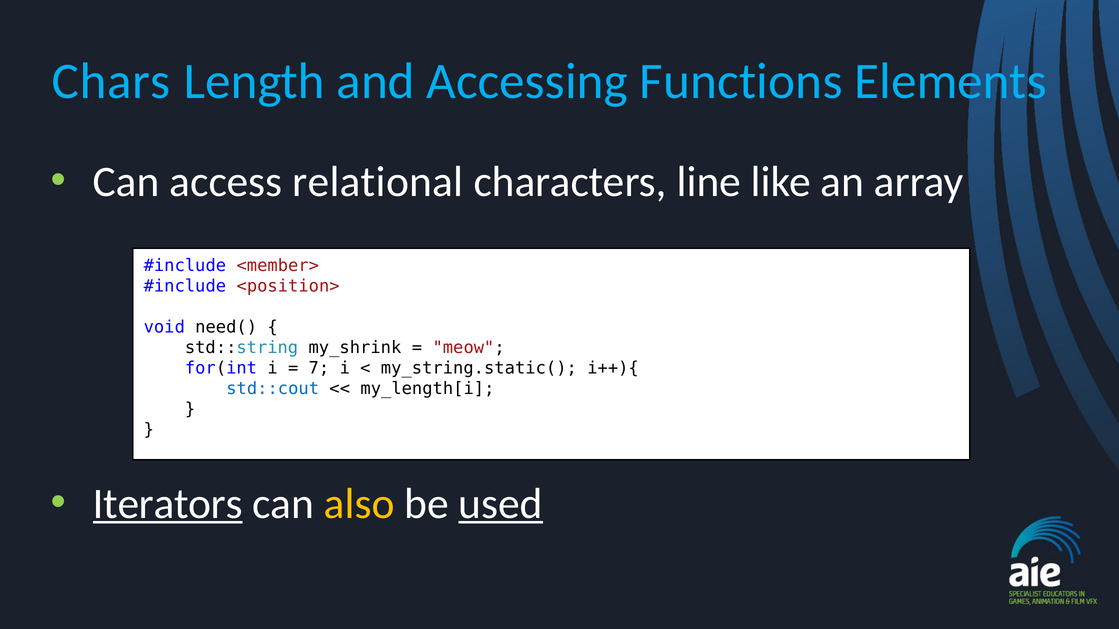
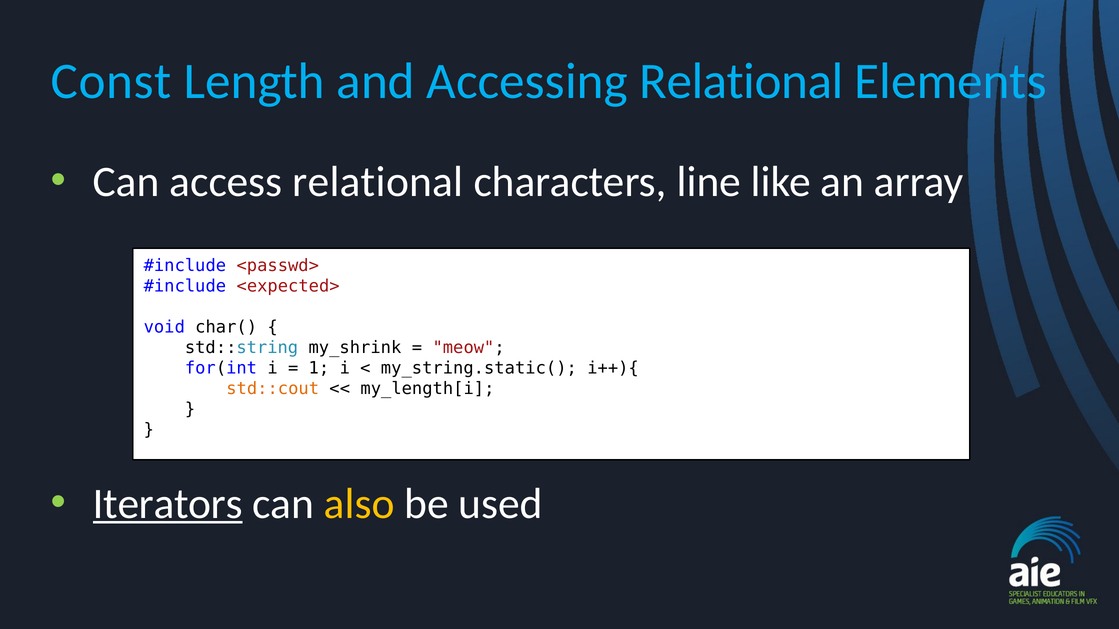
Chars: Chars -> Const (111, 81)
Accessing Functions: Functions -> Relational (741, 81)
<member>: <member> -> <passwd> (278, 266)
<position>: <position> -> <expected> (288, 286)
need(: need( -> char( (226, 327)
7: 7 -> 1 (319, 368)
std::cout colour: blue -> orange (273, 389)
used underline: present -> none (501, 504)
